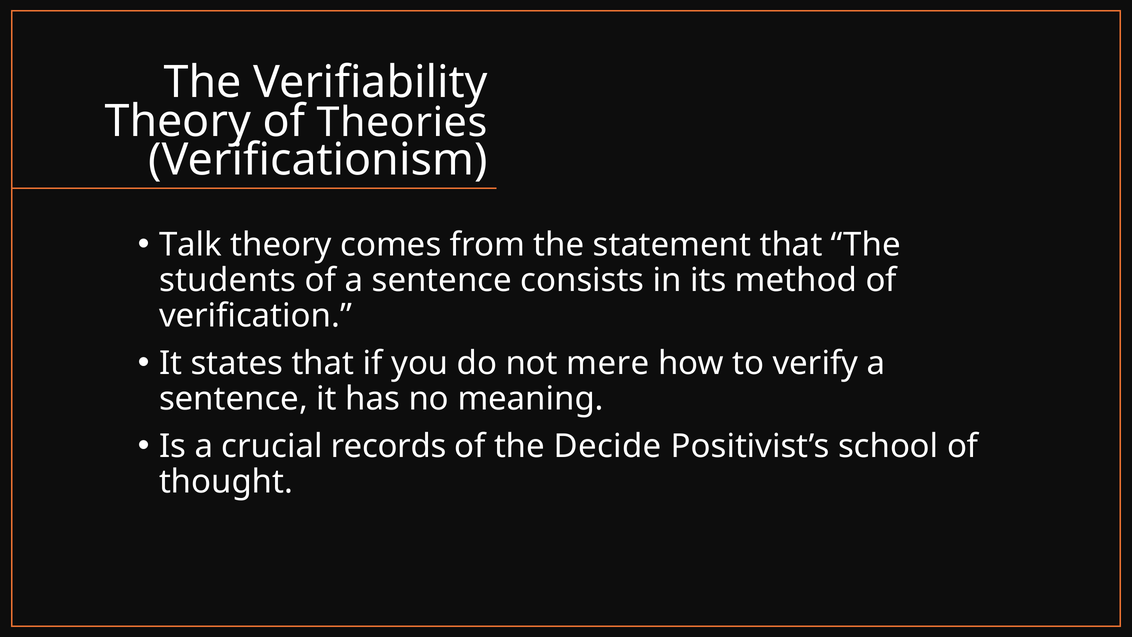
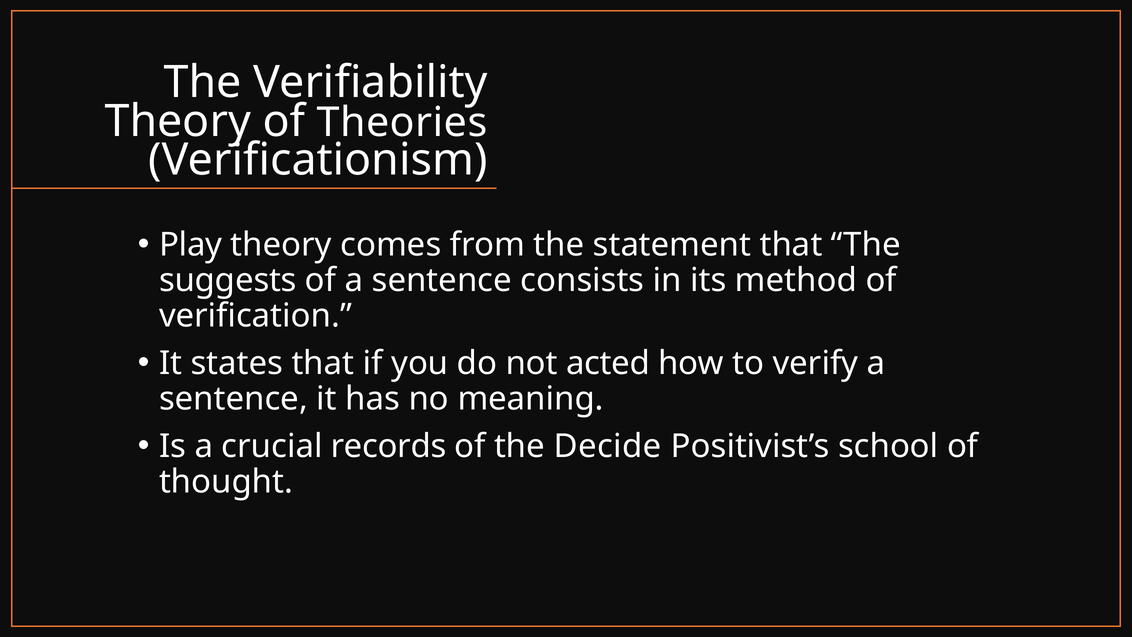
Talk: Talk -> Play (191, 245)
students: students -> suggests (228, 280)
mere: mere -> acted (608, 363)
